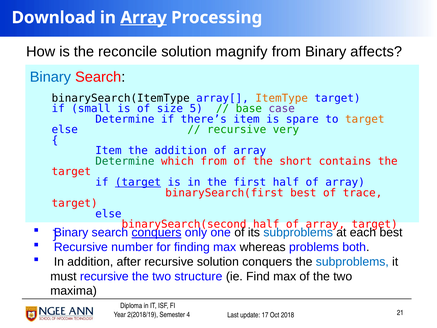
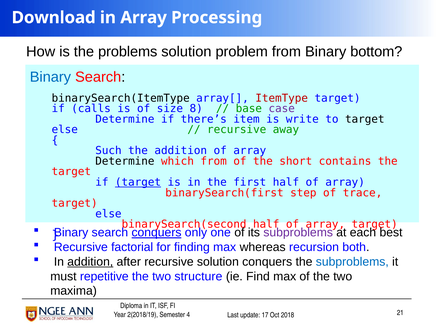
Array underline: present -> none (144, 18)
reconcile: reconcile -> problems (128, 52)
magnify: magnify -> problem (242, 52)
affects: affects -> bottom (376, 52)
ItemType colour: orange -> red (282, 98)
small: small -> calls (91, 109)
5: 5 -> 8 (196, 109)
spare: spare -> write (302, 119)
target colour: orange -> black (365, 119)
very: very -> away (286, 130)
Item: Item -> Such (108, 151)
Determine colour: green -> black (125, 161)
binarySearch(first best: best -> step (303, 193)
subproblems colour: blue -> purple (298, 232)
number: number -> factorial (132, 247)
problems: problems -> recursion (314, 247)
addition underline: none -> present (90, 262)
must recursive: recursive -> repetitive (104, 276)
